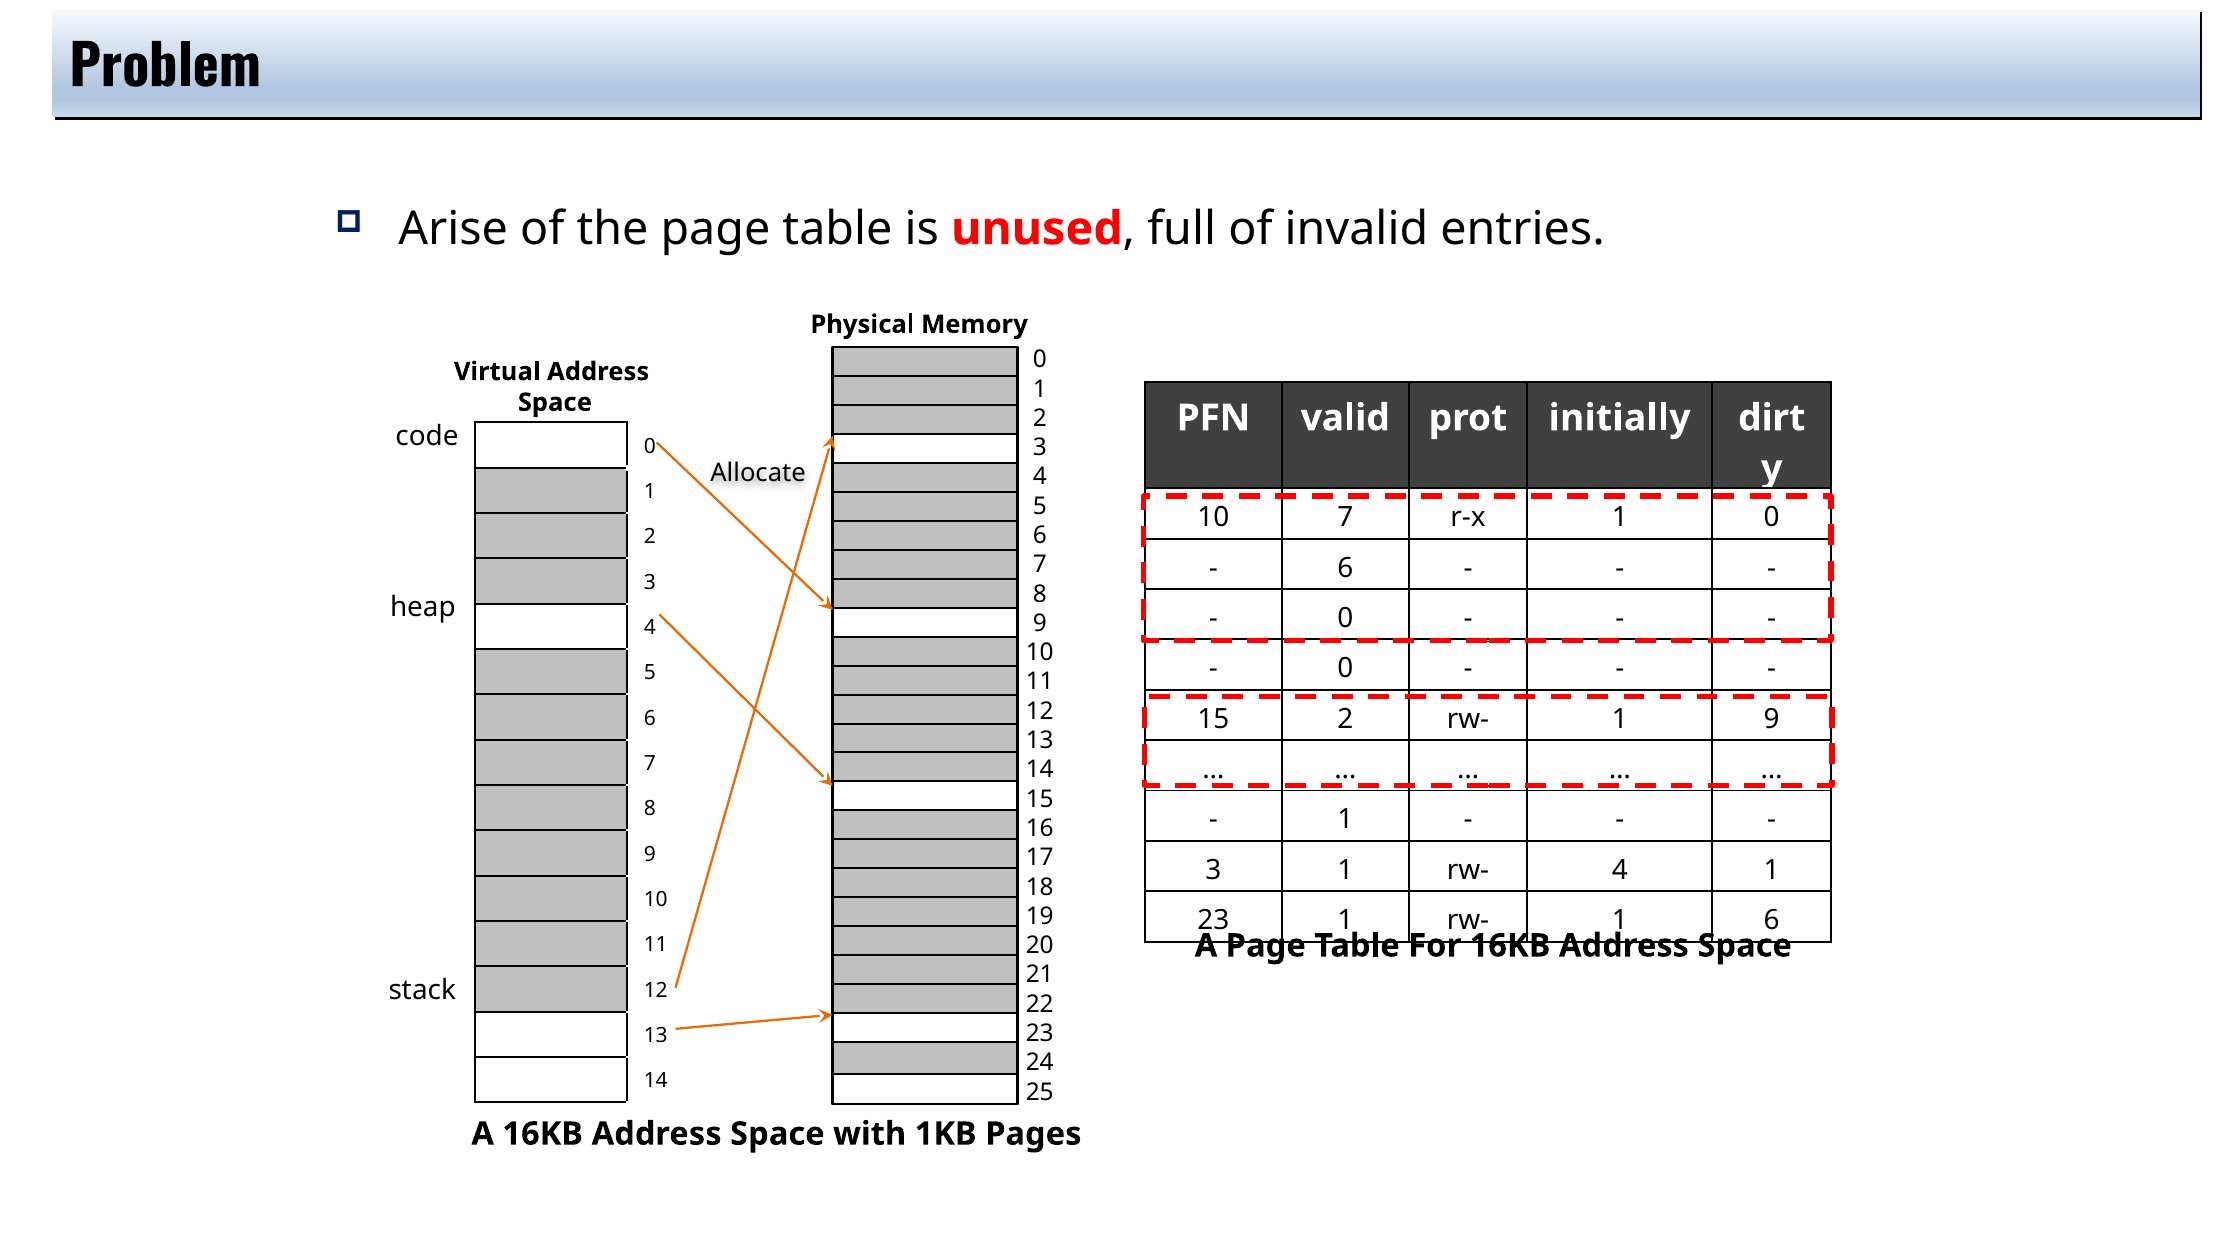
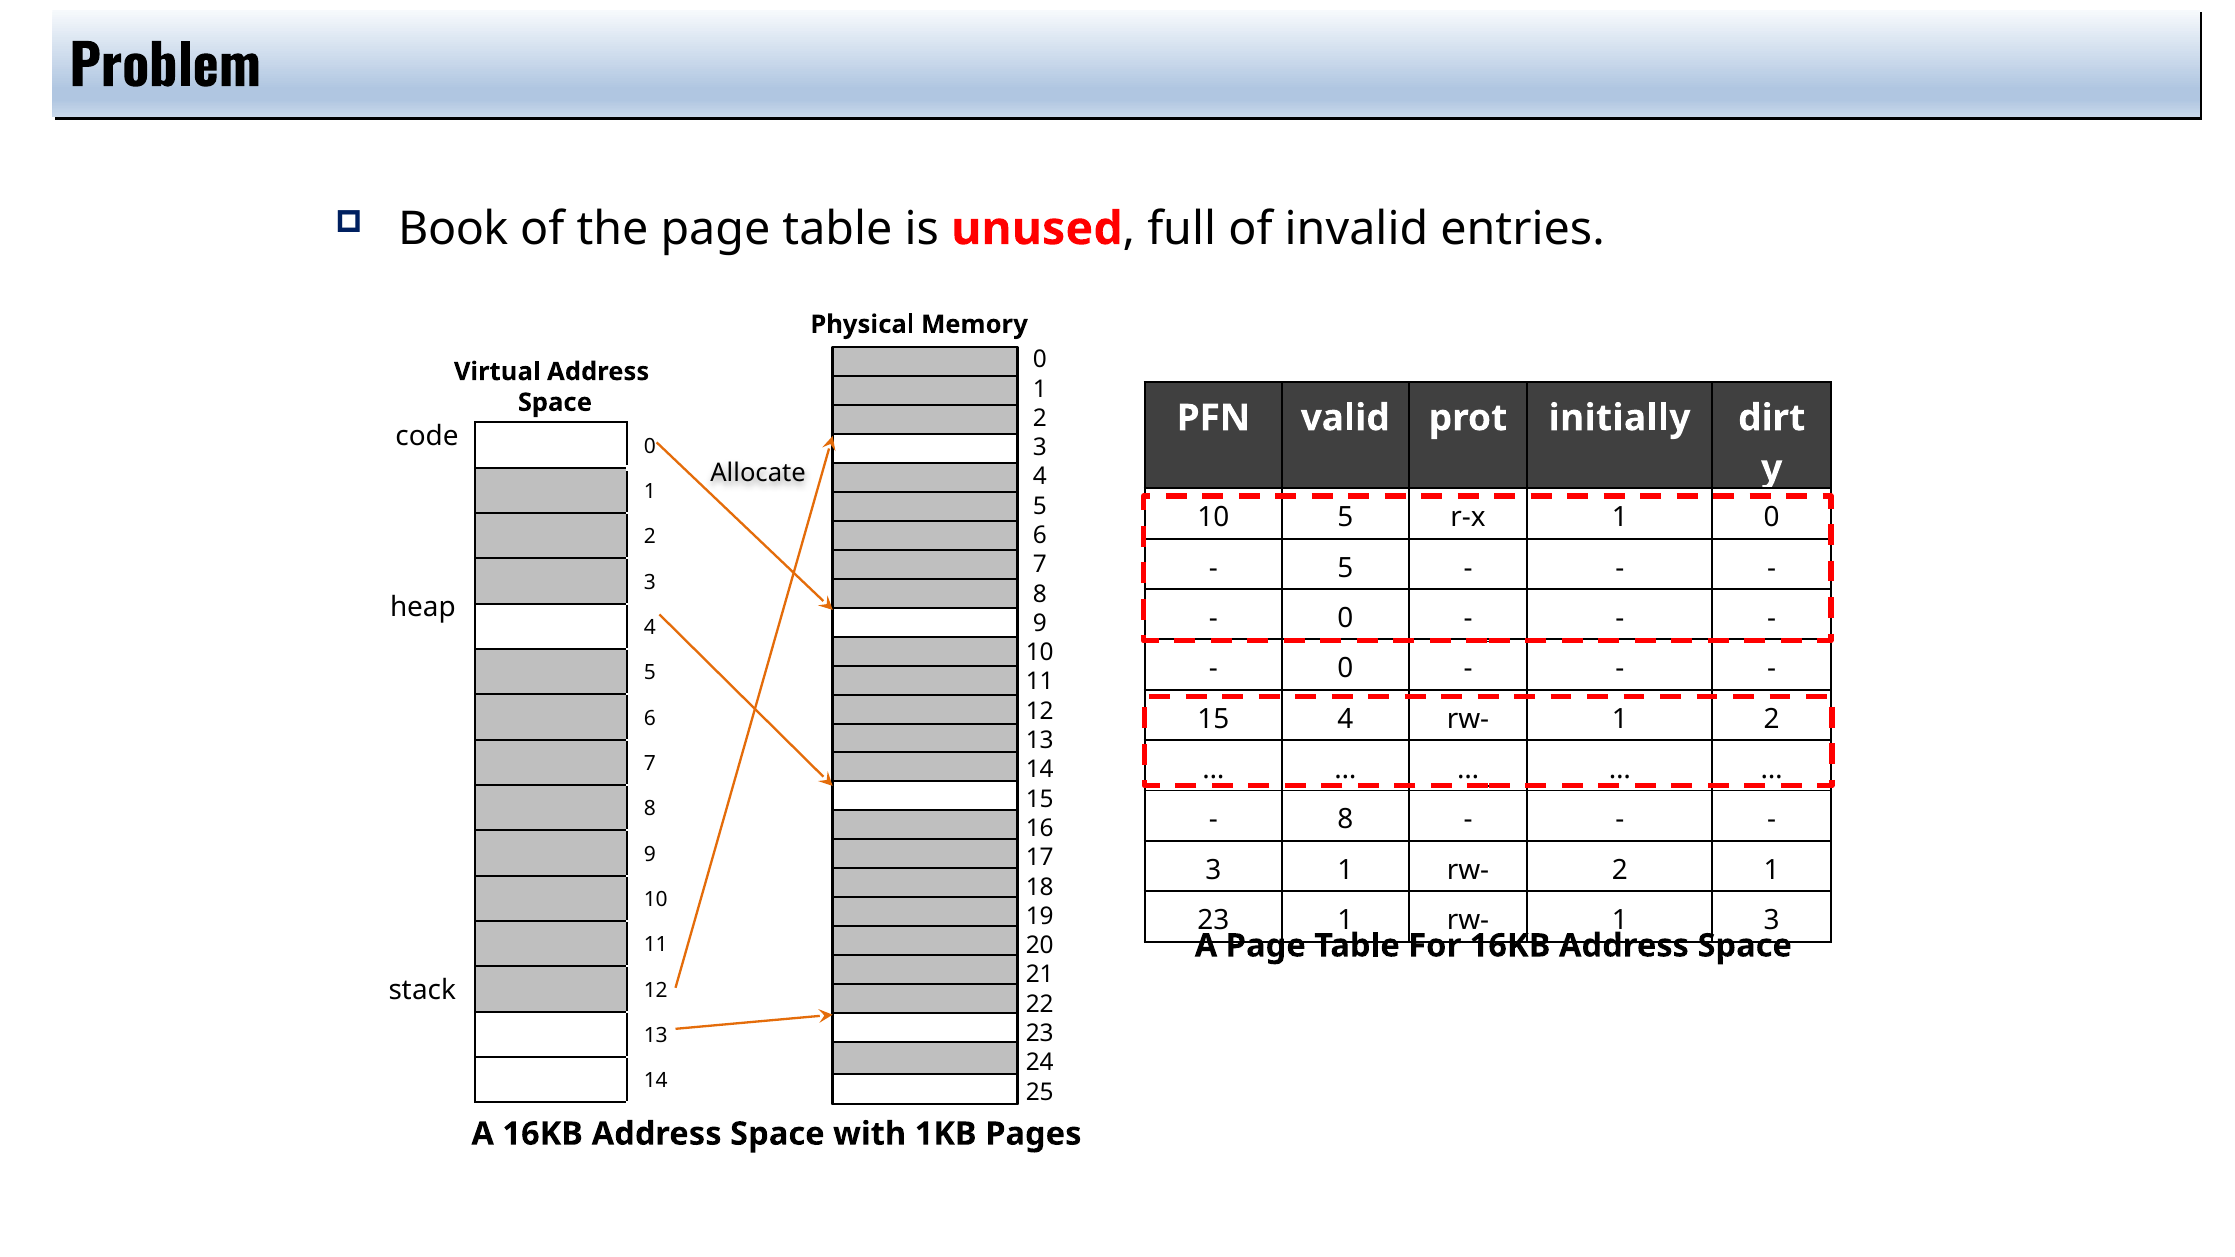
Arise: Arise -> Book (453, 229)
10 7: 7 -> 5 (1345, 518)
6: 6 -> 5 (1345, 568)
15 2: 2 -> 4 (1345, 719)
rw- 1 9: 9 -> 2 (1772, 719)
1: 1 -> 8 (1345, 820)
rw- 4: 4 -> 2 (1620, 870)
1 6: 6 -> 3 (1772, 920)
